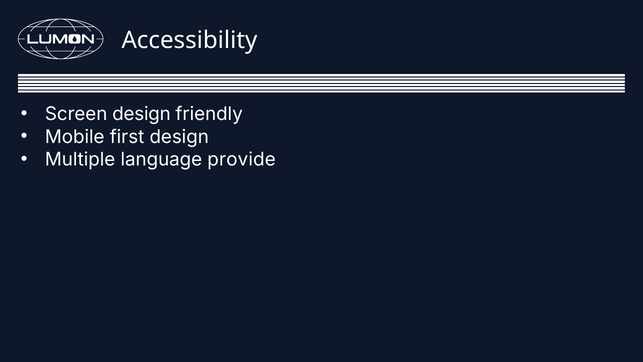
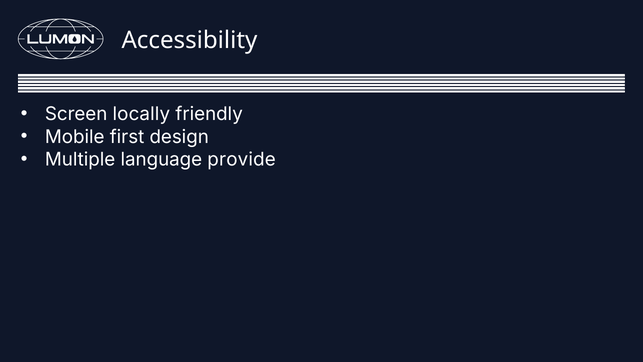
Screen design: design -> locally (141, 114)
